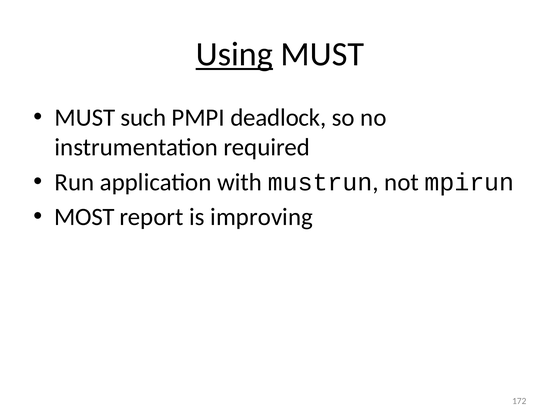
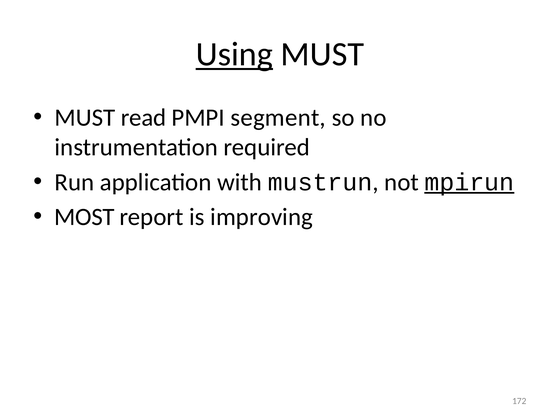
such: such -> read (143, 117)
deadlock: deadlock -> segment (278, 117)
mpirun underline: none -> present (469, 182)
